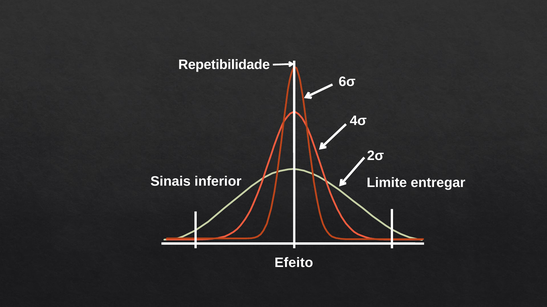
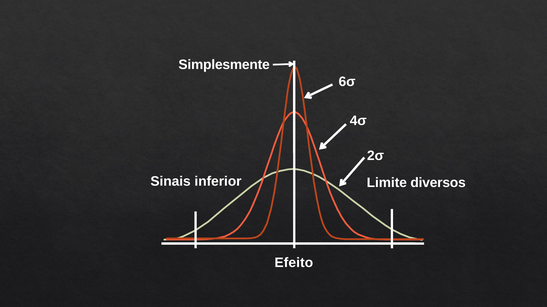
Repetibilidade: Repetibilidade -> Simplesmente (224, 65)
entregar: entregar -> diversos (438, 183)
